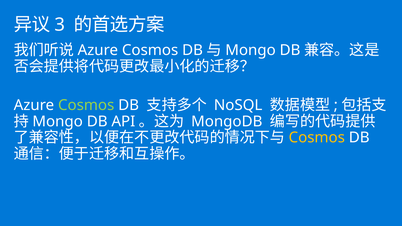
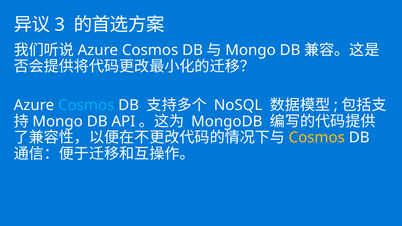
Cosmos colour: light green -> light blue (86, 105)
